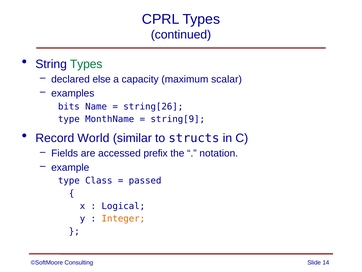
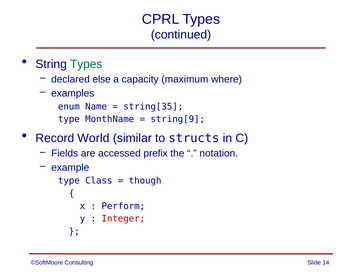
scalar: scalar -> where (227, 79)
bits: bits -> enum (69, 106)
string[26: string[26 -> string[35 (153, 106)
passed: passed -> though (145, 180)
Logical: Logical -> Perform (123, 206)
Integer colour: orange -> red (123, 218)
